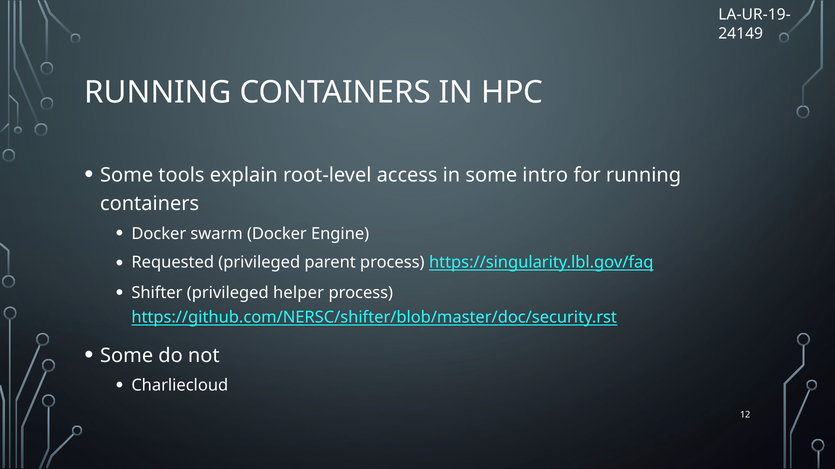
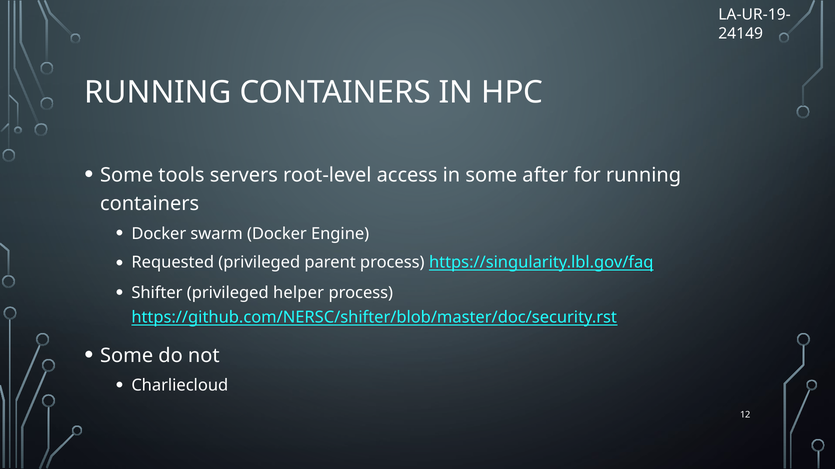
explain: explain -> servers (244, 175)
intro: intro -> after (545, 175)
